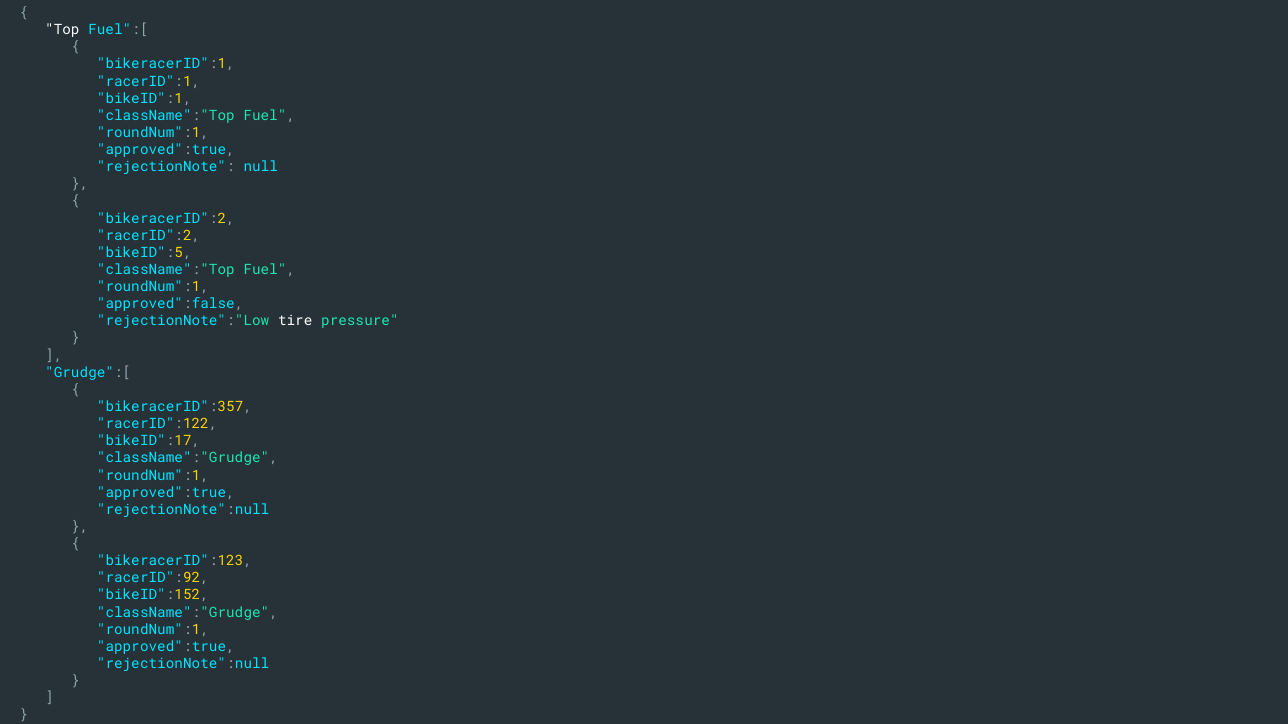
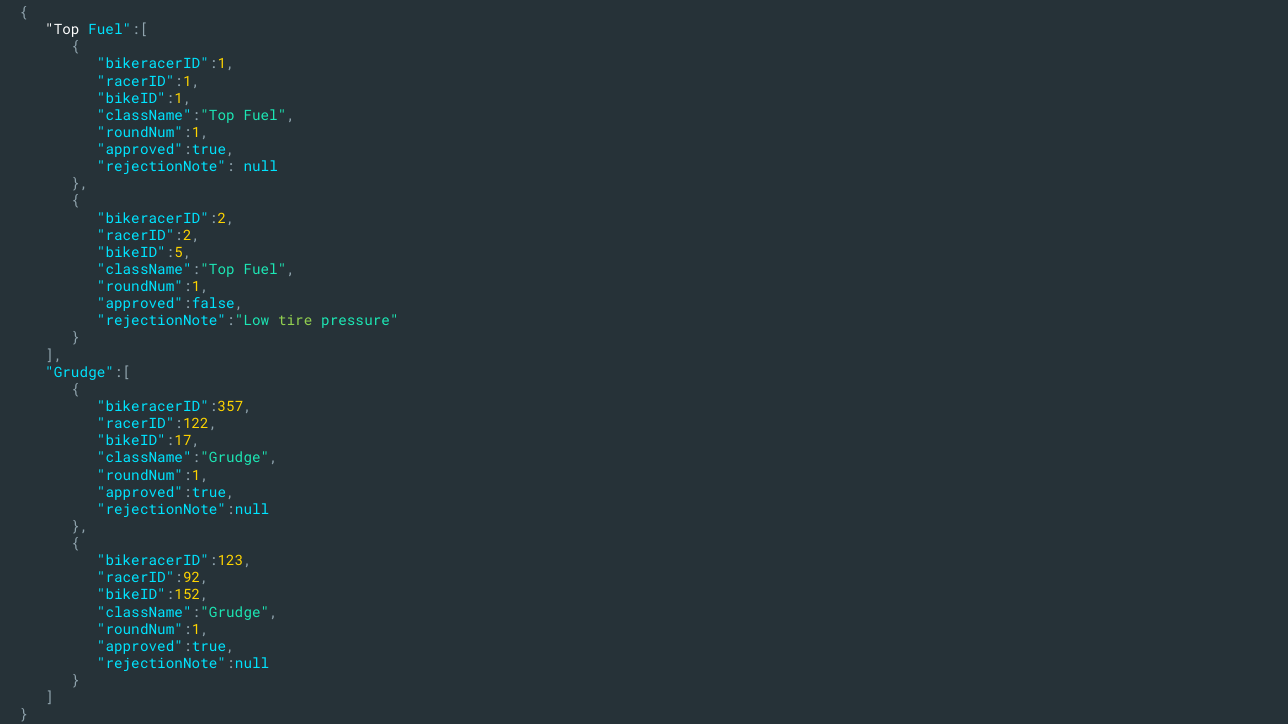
tire colour: white -> light green (295, 321)
